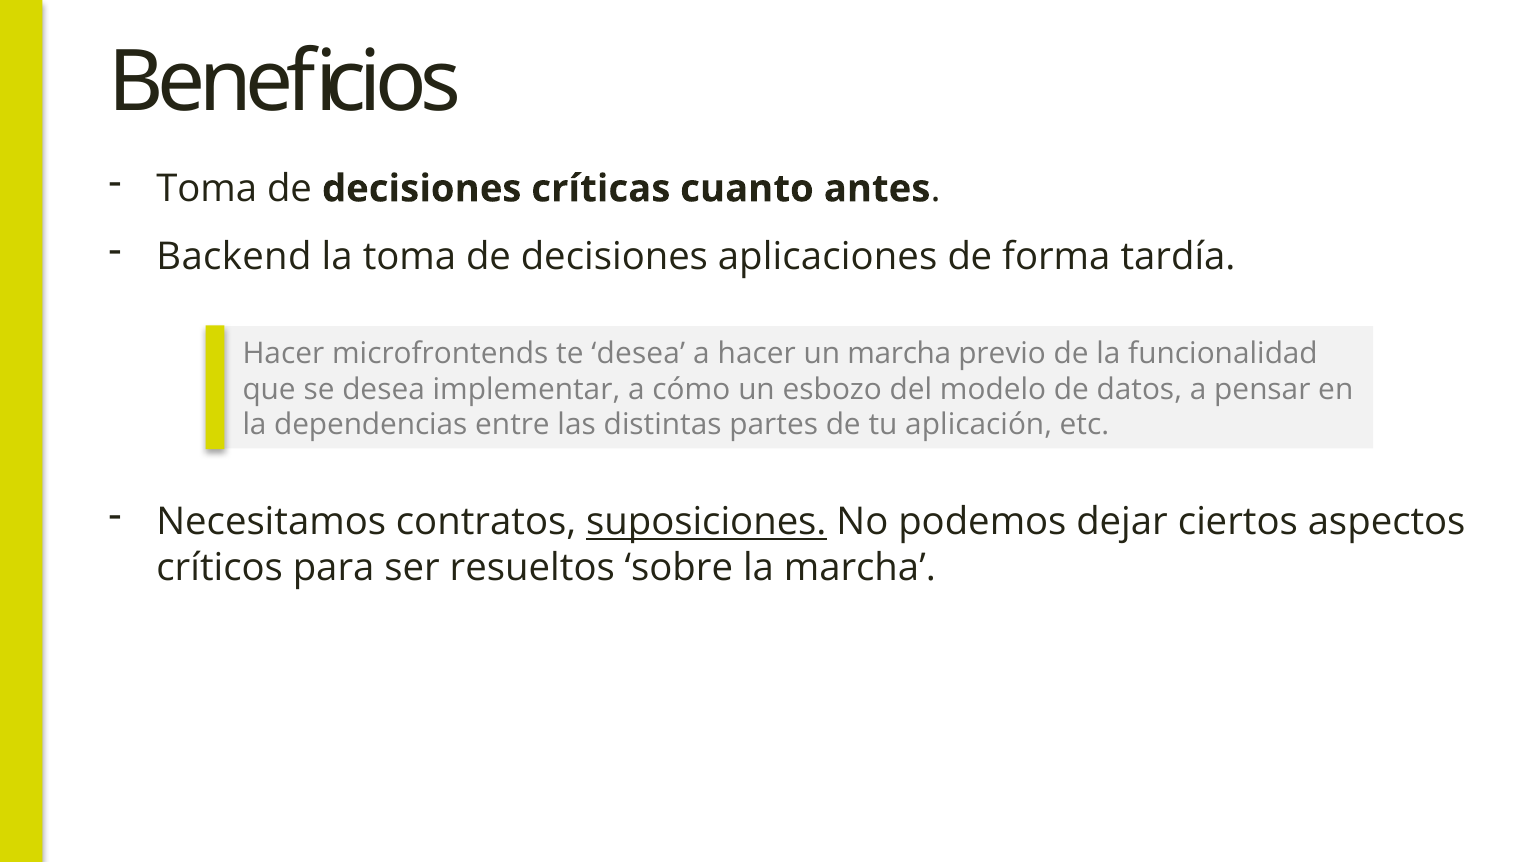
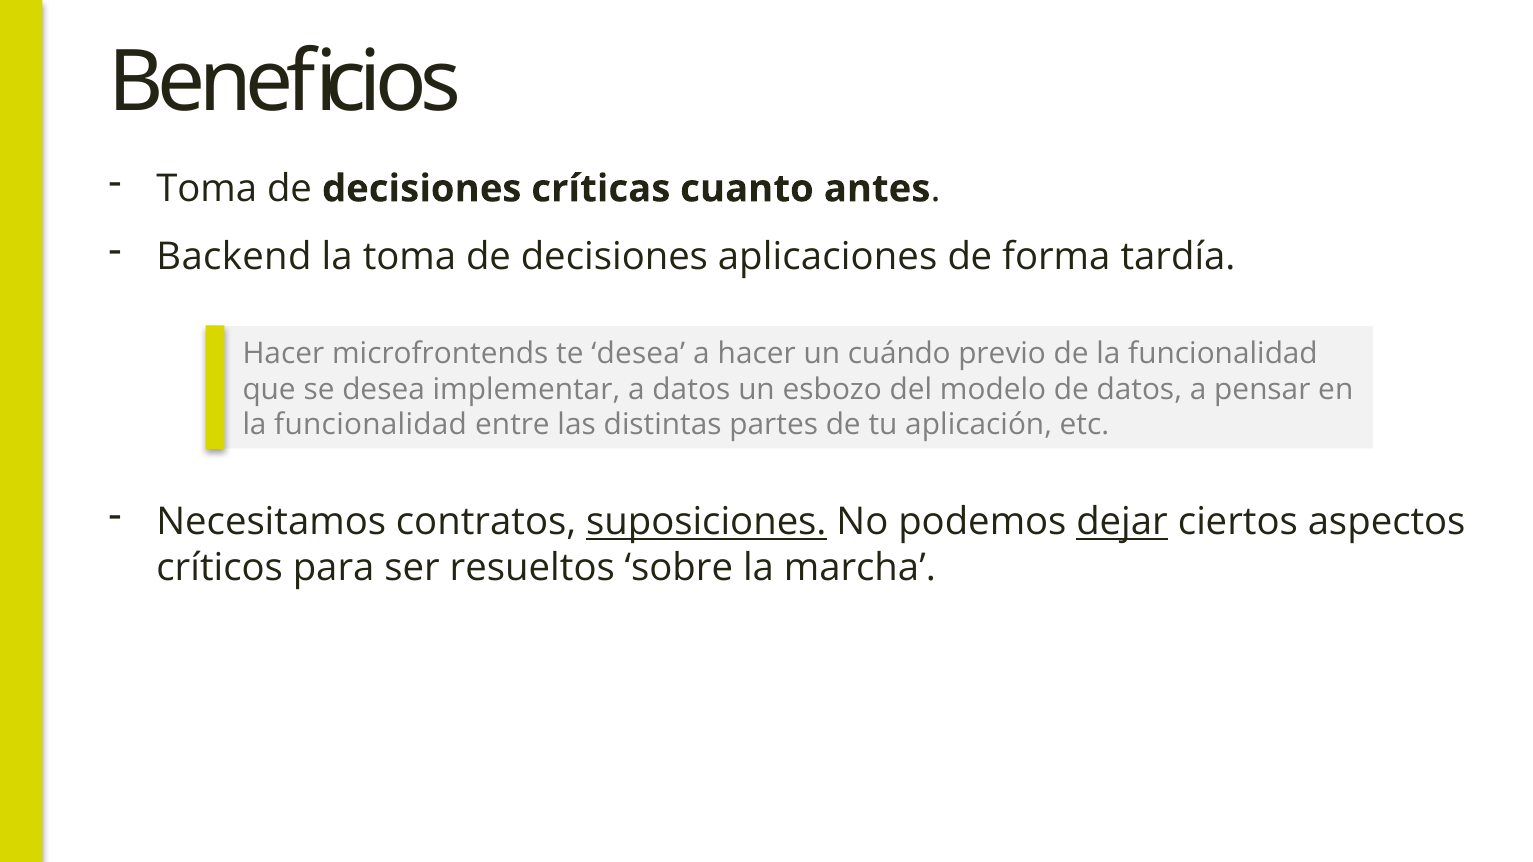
un marcha: marcha -> cuándo (899, 354)
a cómo: cómo -> datos (691, 389)
dependencias: dependencias -> funcionalidad (371, 425)
dejar underline: none -> present (1122, 522)
